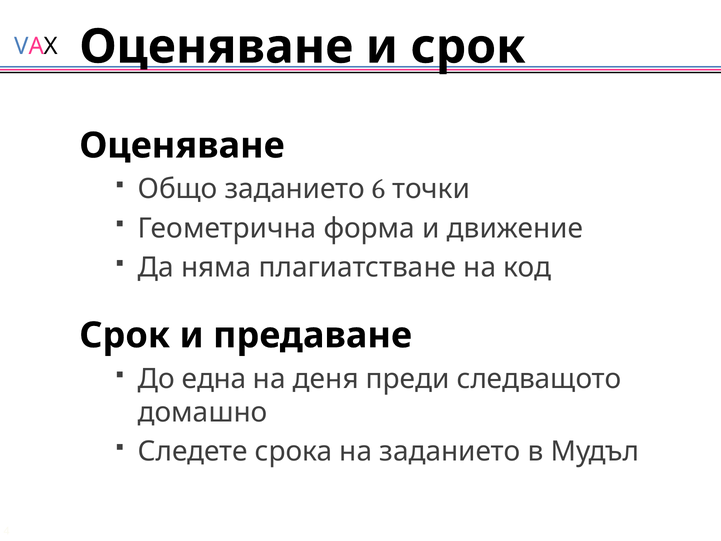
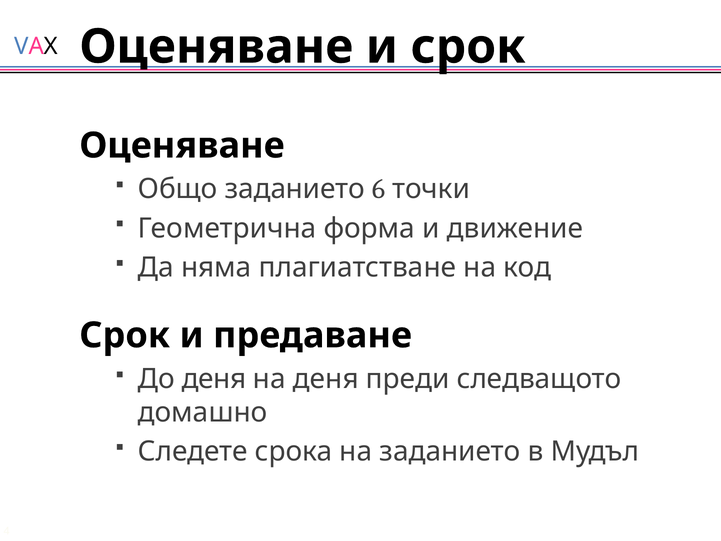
До една: една -> деня (214, 379)
